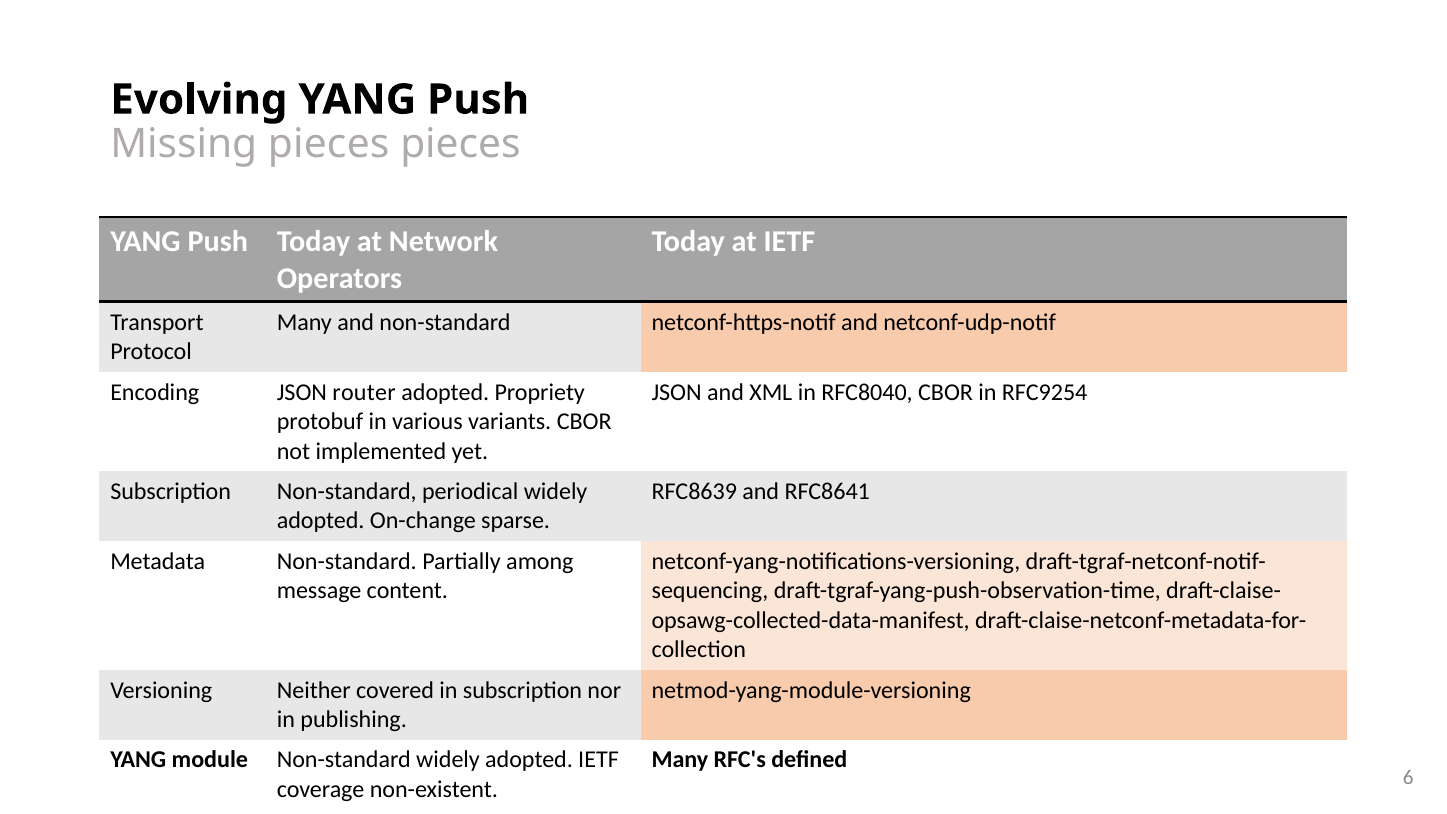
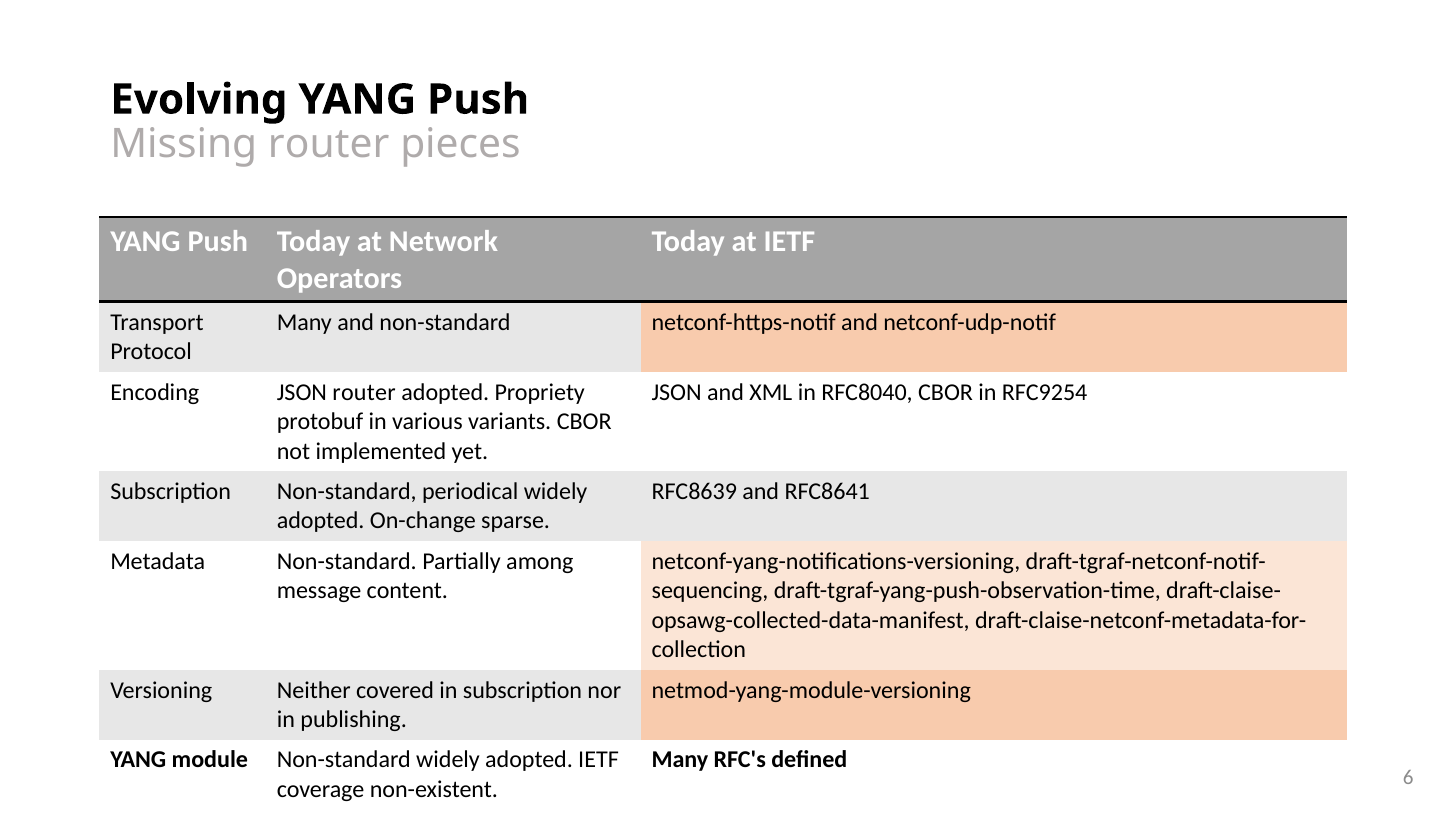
Missing pieces: pieces -> router (329, 144)
